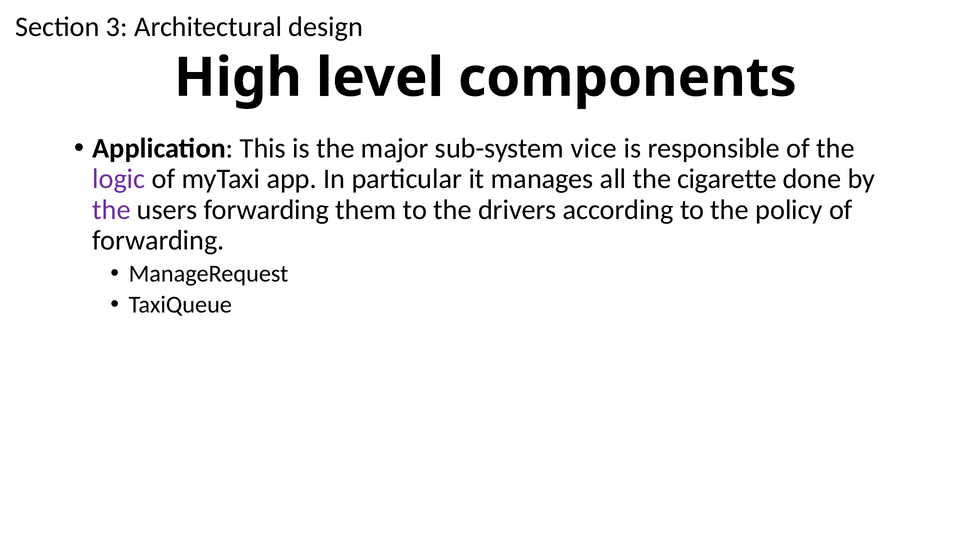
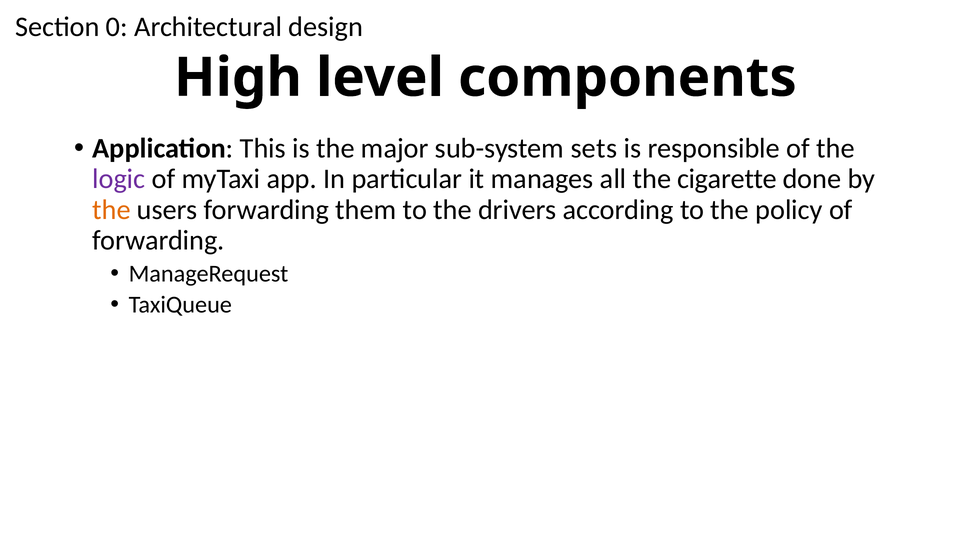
3: 3 -> 0 (117, 27)
vice: vice -> sets (594, 149)
the colour: purple -> orange (111, 210)
